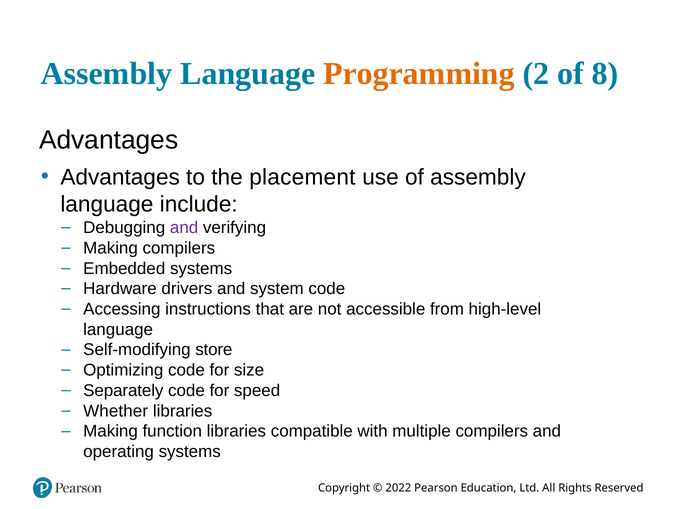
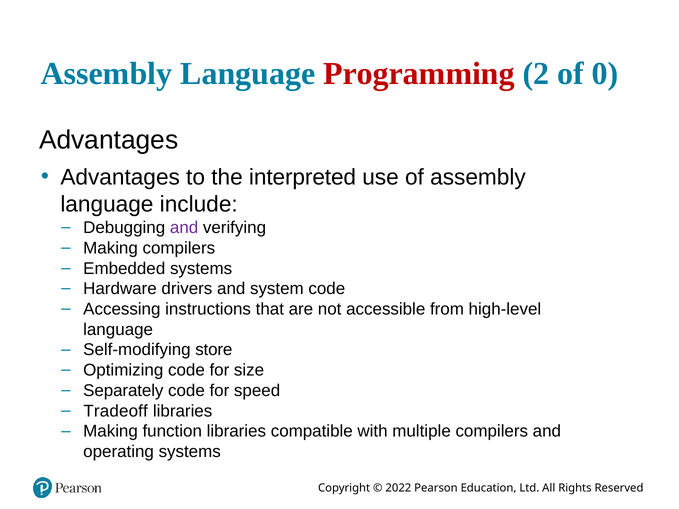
Programming colour: orange -> red (419, 74)
8: 8 -> 0 (605, 74)
placement: placement -> interpreted (303, 177)
Whether: Whether -> Tradeoff (116, 411)
